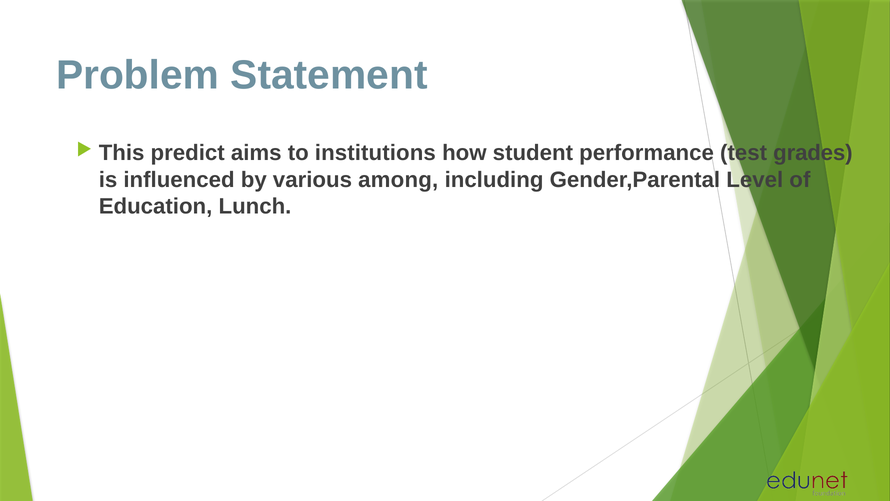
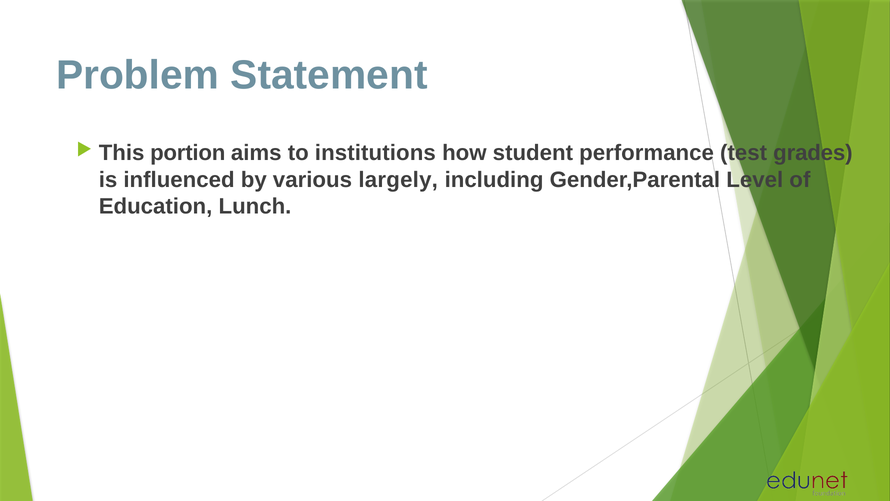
predict: predict -> portion (188, 153)
among: among -> largely (398, 180)
